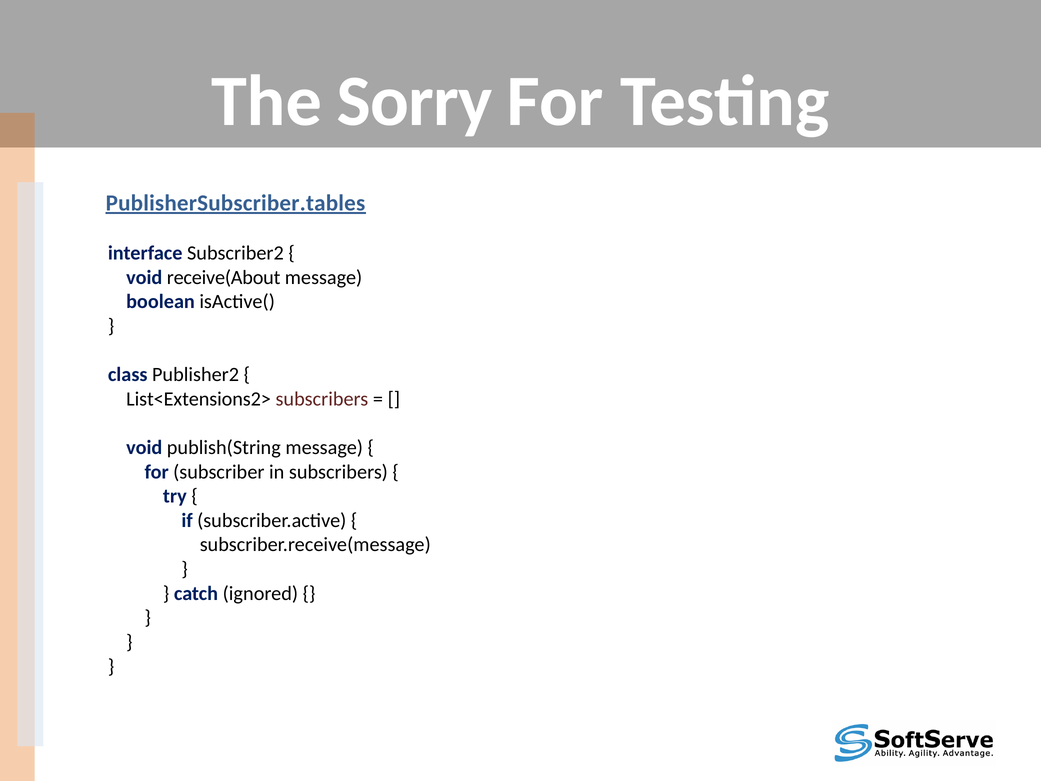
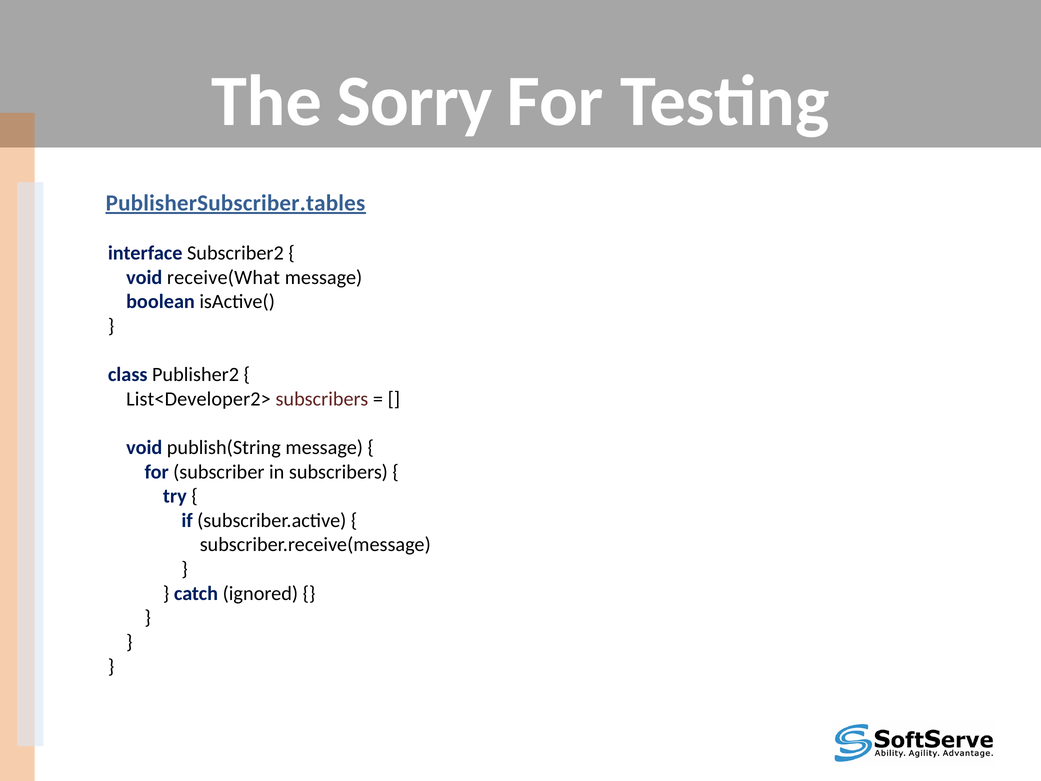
receive(About: receive(About -> receive(What (223, 277)
List<Extensions2>: List<Extensions2> -> List<Developer2> (198, 399)
